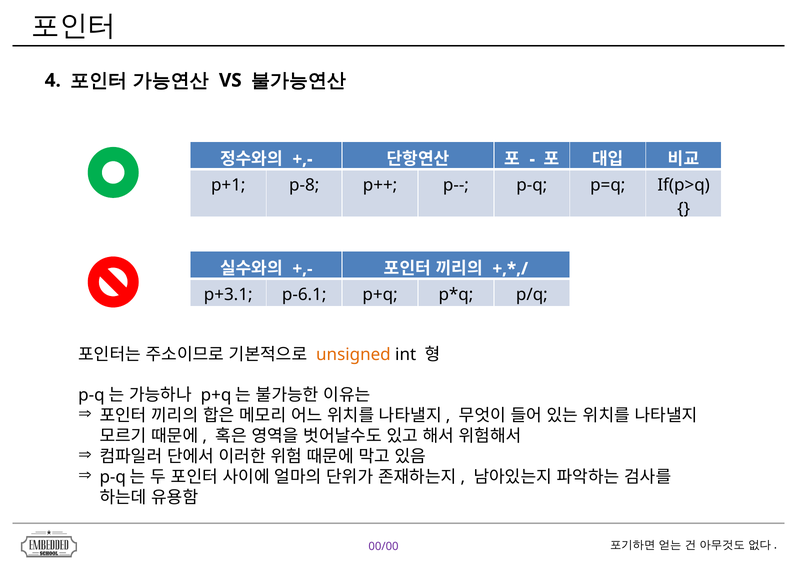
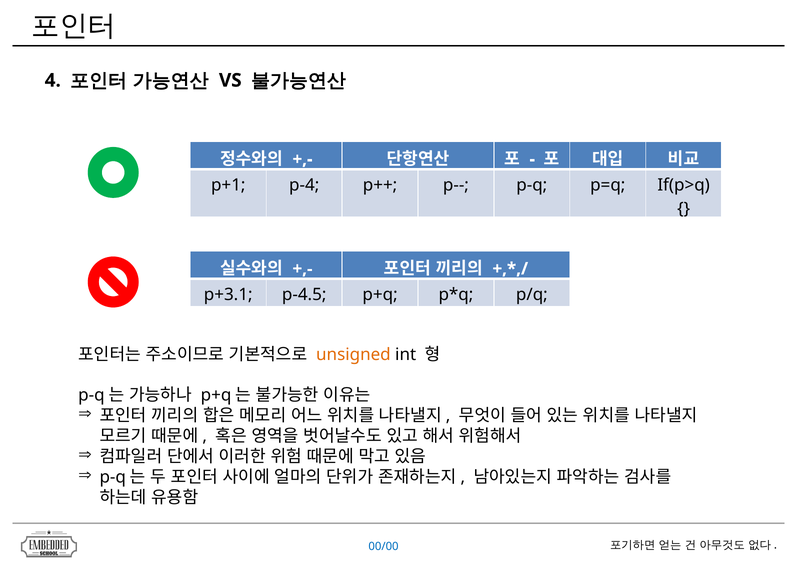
p-8: p-8 -> p-4 (304, 185)
p-6.1: p-6.1 -> p-4.5 (304, 295)
00/00 colour: purple -> blue (384, 546)
